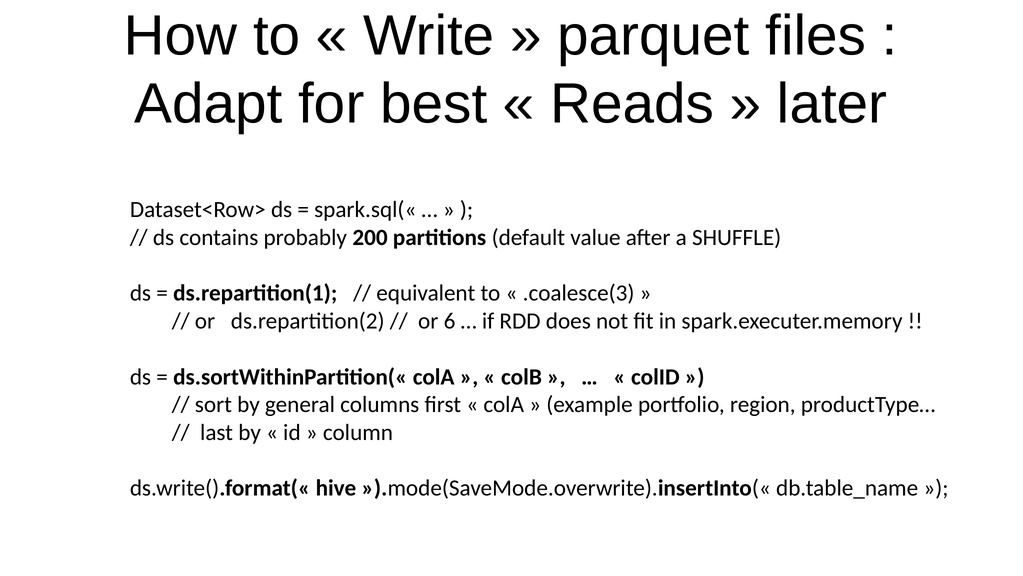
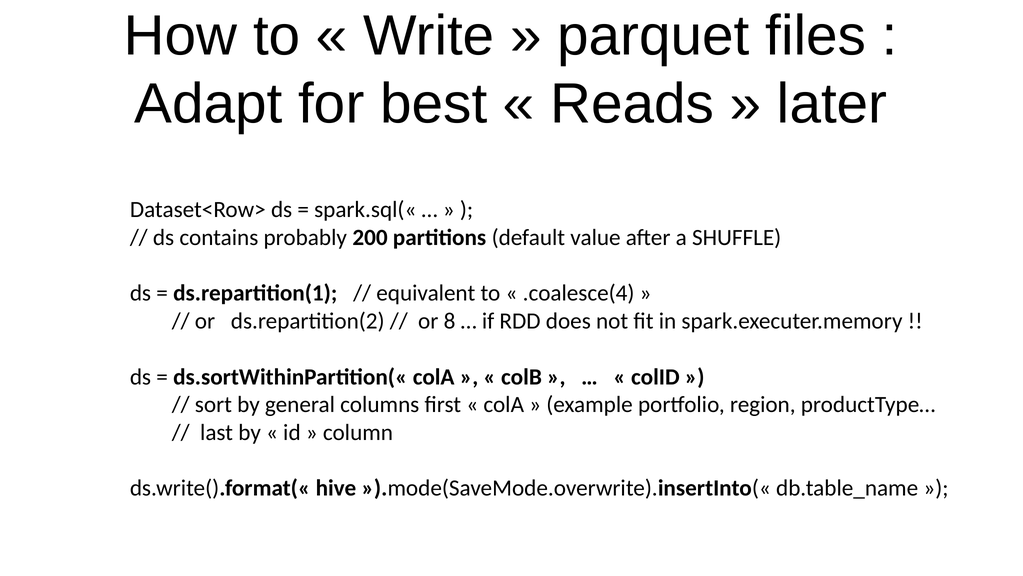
.coalesce(3: .coalesce(3 -> .coalesce(4 (579, 293)
6: 6 -> 8 (450, 321)
